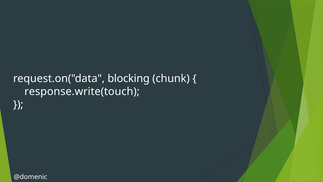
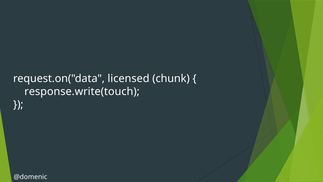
blocking: blocking -> licensed (128, 78)
